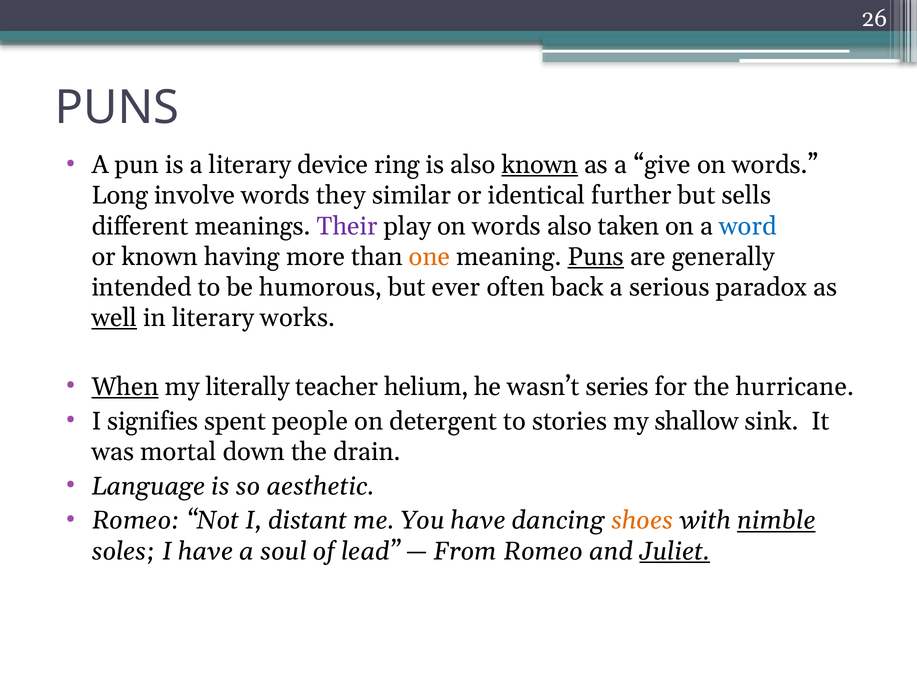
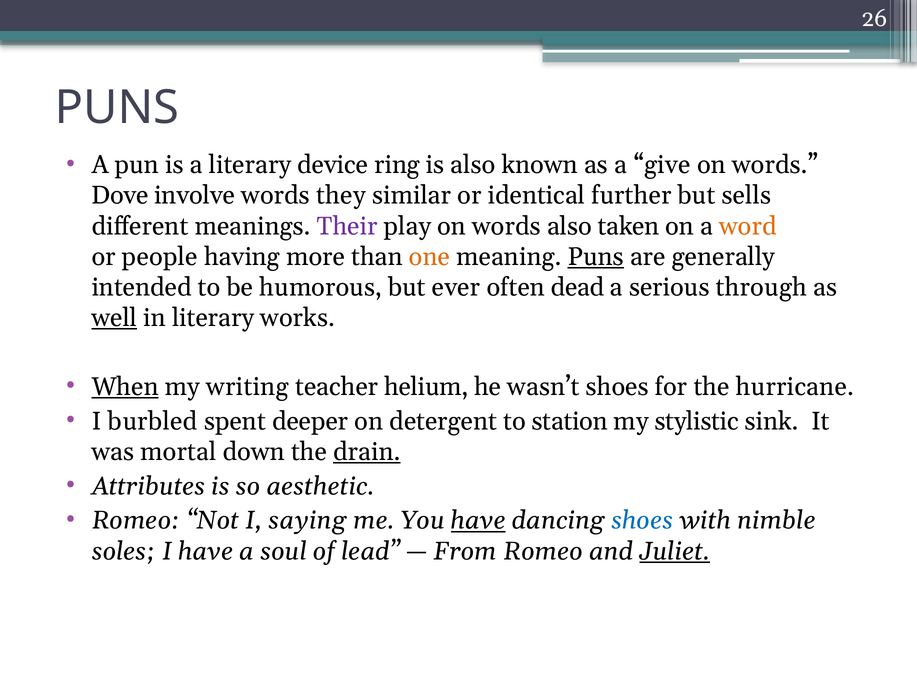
known underline: present -> none (540, 165)
Long: Long -> Dove (120, 195)
word colour: blue -> orange (748, 226)
or known: known -> people (160, 257)
back: back -> dead (578, 287)
paradox: paradox -> through (761, 287)
literally: literally -> writing (247, 387)
wasn’t series: series -> shoes (617, 387)
signifies: signifies -> burbled (153, 421)
people: people -> deeper (310, 421)
stories: stories -> station (570, 421)
shallow: shallow -> stylistic (697, 421)
drain underline: none -> present (367, 452)
Language: Language -> Attributes (148, 486)
distant: distant -> saying (308, 520)
have underline: none -> present (478, 520)
shoes colour: orange -> blue (642, 520)
nimble underline: present -> none (776, 520)
